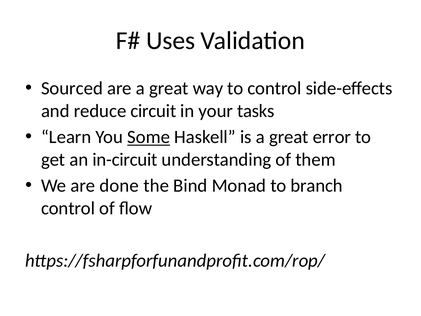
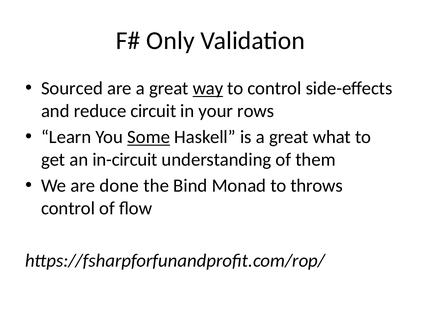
Uses: Uses -> Only (171, 41)
way underline: none -> present (208, 88)
tasks: tasks -> rows (256, 111)
error: error -> what (332, 137)
branch: branch -> throws (317, 186)
